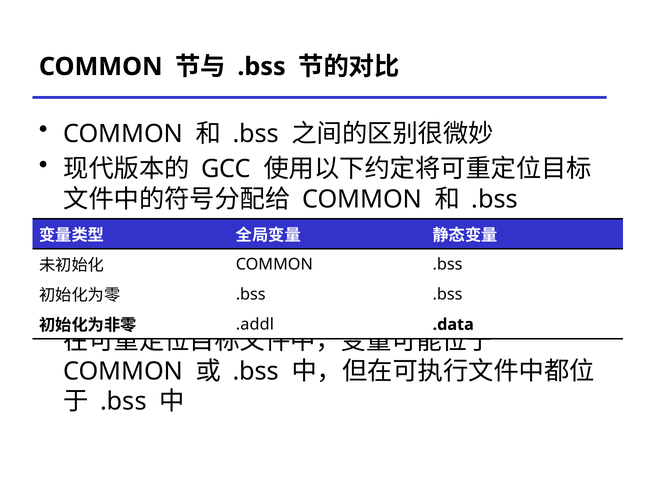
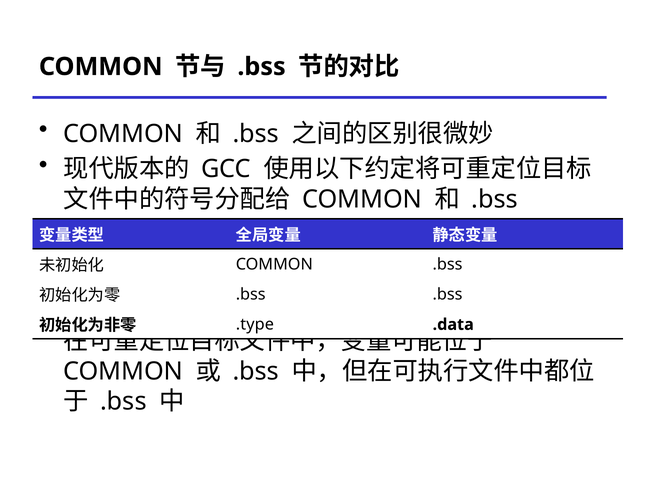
.addl: .addl -> .type (255, 325)
